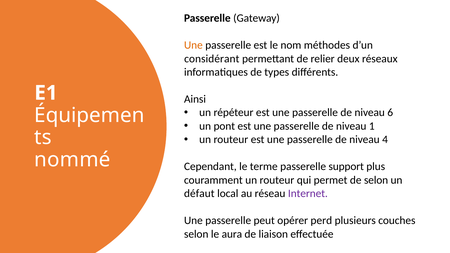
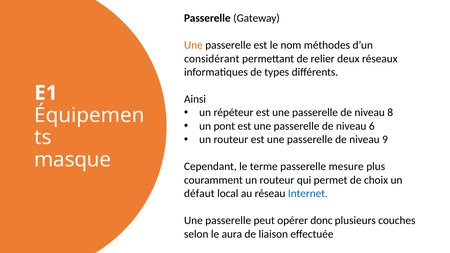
6: 6 -> 8 (390, 113)
1: 1 -> 6 (372, 126)
4: 4 -> 9 (385, 140)
nommé: nommé -> masque (73, 160)
support: support -> mesure (346, 167)
de selon: selon -> choix (376, 180)
Internet colour: purple -> blue (308, 194)
perd: perd -> donc (321, 221)
